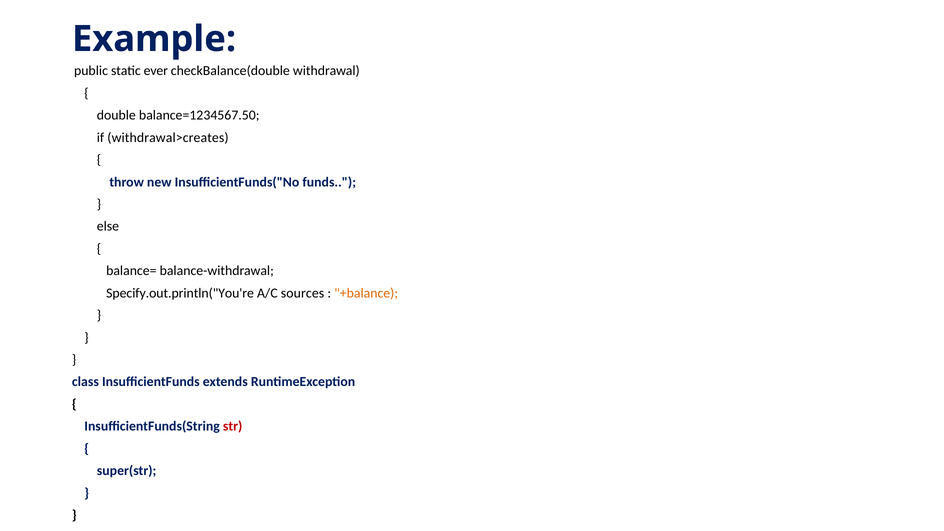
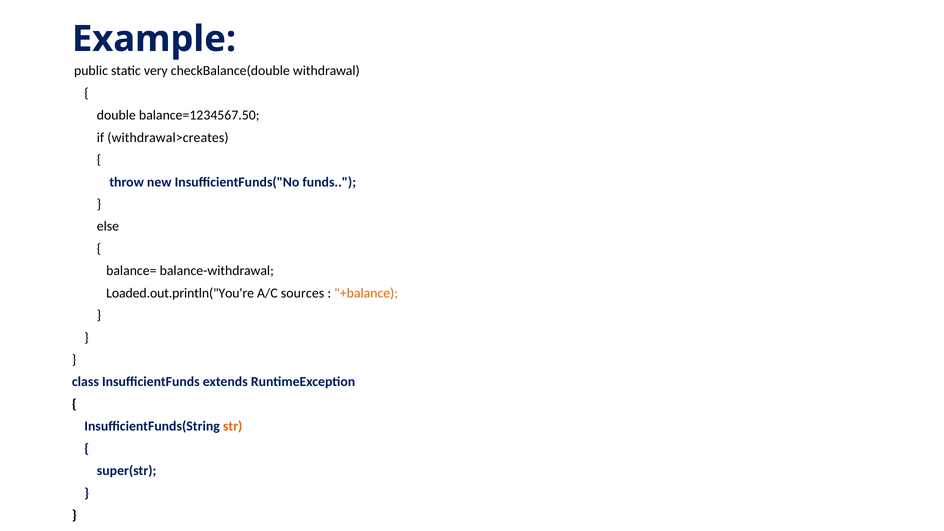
ever: ever -> very (156, 71)
Specify.out.println("You're: Specify.out.println("You're -> Loaded.out.println("You're (180, 293)
str colour: red -> orange (233, 426)
